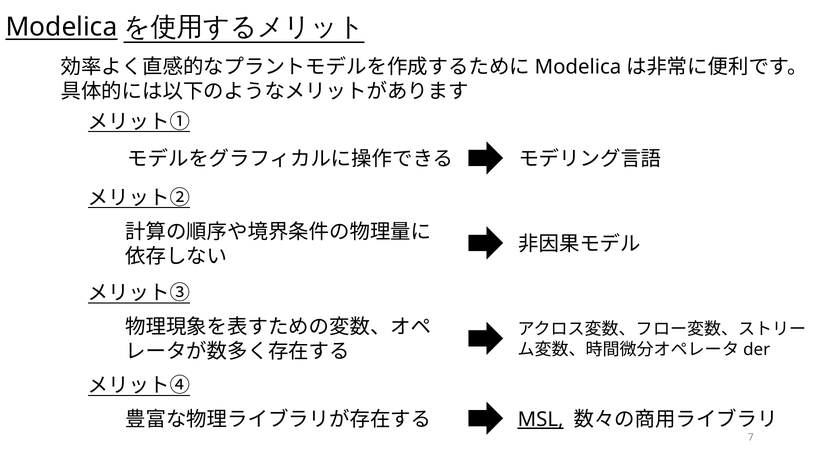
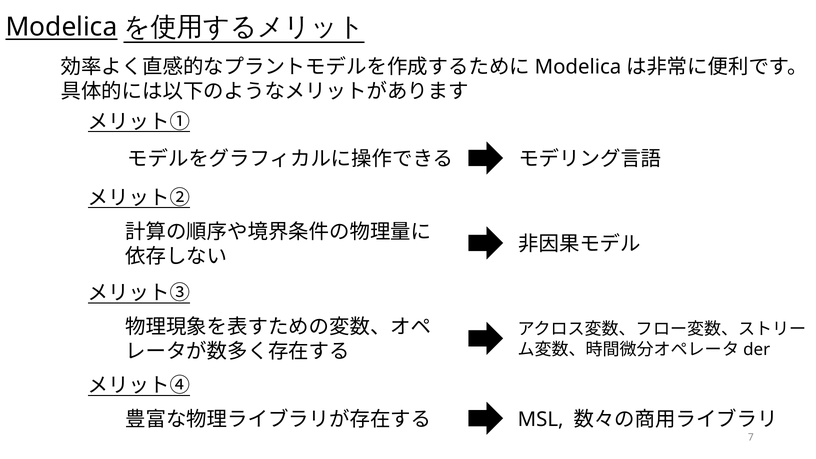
MSL underline: present -> none (541, 419)
